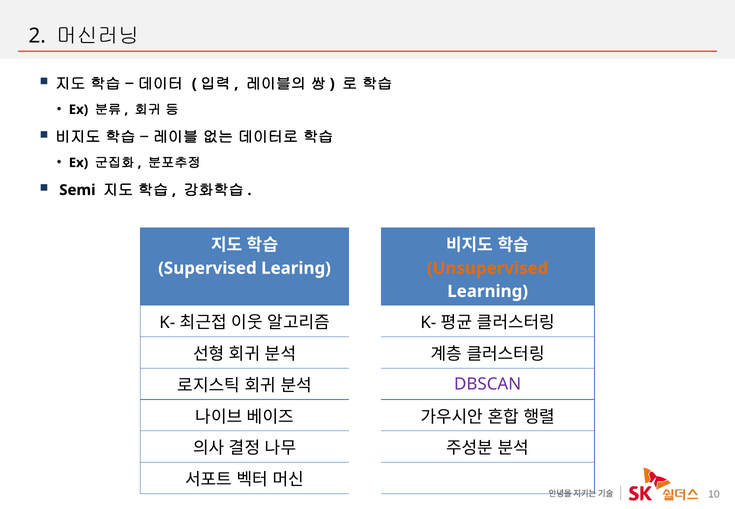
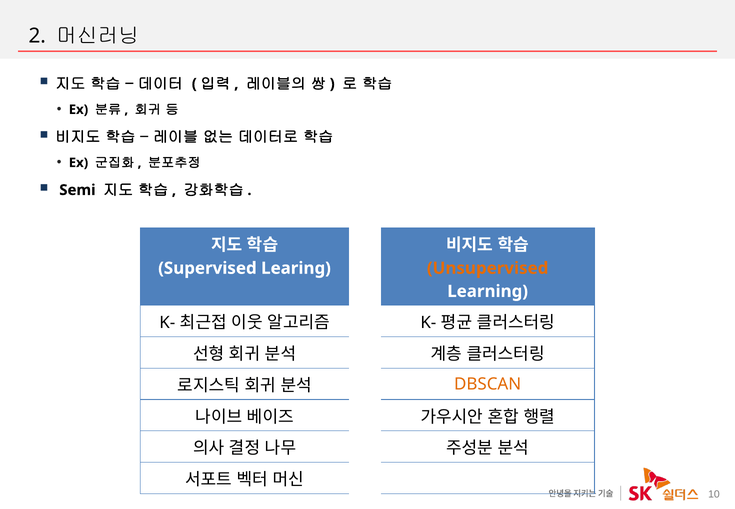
DBSCAN colour: purple -> orange (488, 384)
